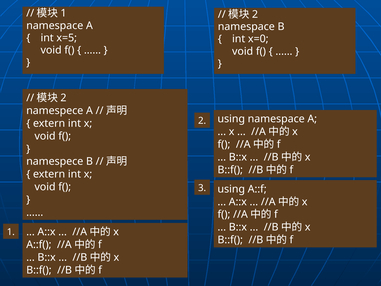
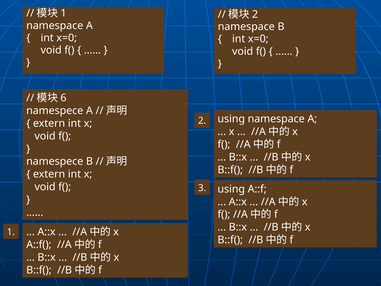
x=5: x=5 -> x=0 (67, 38)
2: 2 -> 6 (63, 98)
